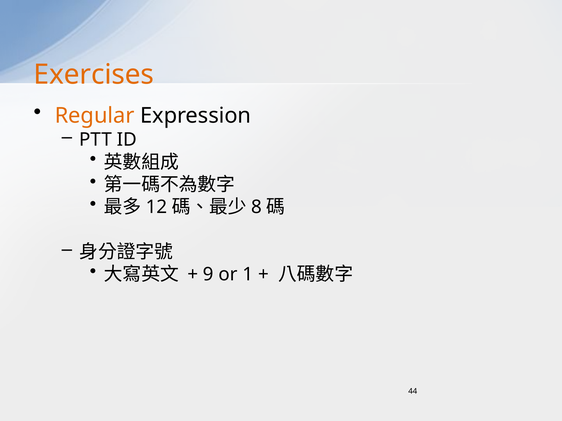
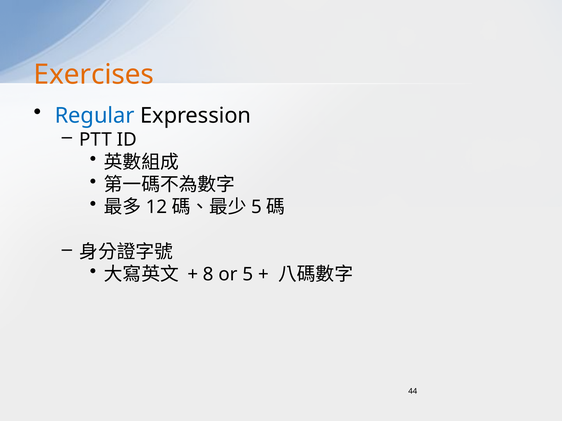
Regular colour: orange -> blue (95, 116)
8: 8 -> 5 (256, 207)
9: 9 -> 8 (208, 275)
or 1: 1 -> 5 (248, 275)
